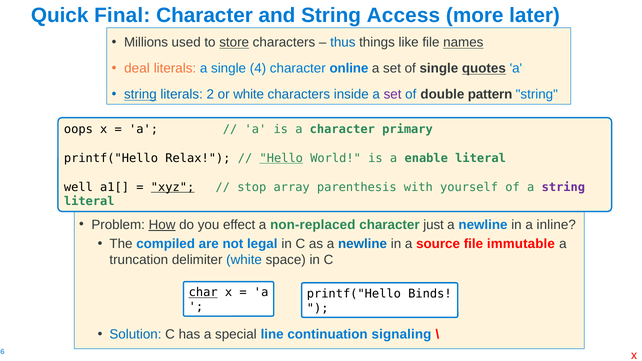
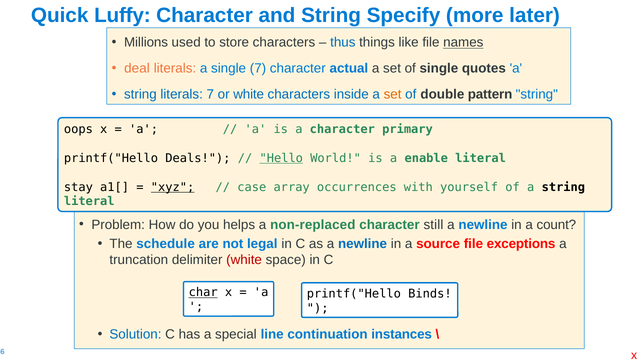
Final: Final -> Luffy (122, 15)
Access: Access -> Specify (403, 15)
store underline: present -> none (234, 43)
single 4: 4 -> 7 (258, 68)
online: online -> actual (349, 68)
quotes underline: present -> none (484, 68)
string underline: present -> none (140, 94)
literals 2: 2 -> 7 (210, 94)
set colour: purple -> orange (393, 94)
Relax: Relax -> Deals (198, 158)
well: well -> stay (78, 187)
stop: stop -> case (252, 187)
parenthesis: parenthesis -> occurrences (357, 187)
string colour: purple -> black (563, 187)
How underline: present -> none (162, 225)
effect: effect -> helps (239, 225)
just: just -> still (433, 225)
inline: inline -> count (556, 225)
compiled: compiled -> schedule (166, 244)
immutable: immutable -> exceptions (521, 244)
white colour: blue -> red (244, 260)
signaling: signaling -> instances (402, 335)
